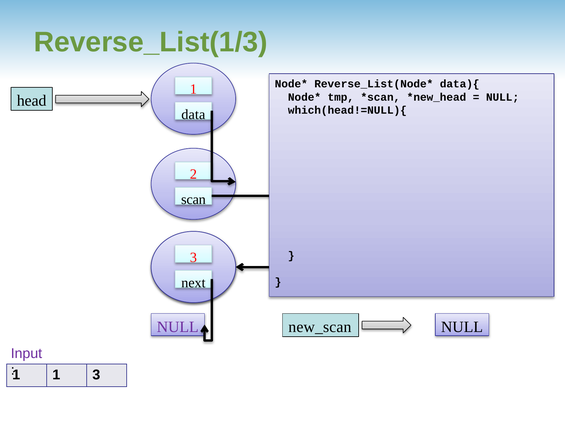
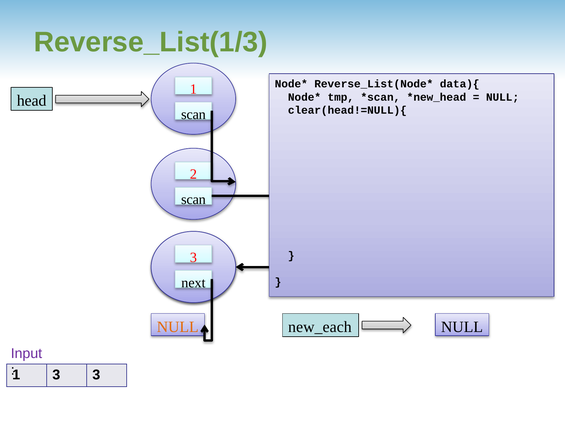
which(head!=NULL){: which(head!=NULL){ -> clear(head!=NULL){ (347, 110)
data: data -> scan (193, 114)
NULL colour: purple -> orange (178, 327)
new_scan: new_scan -> new_each (320, 327)
1: 1 -> 3 (56, 375)
